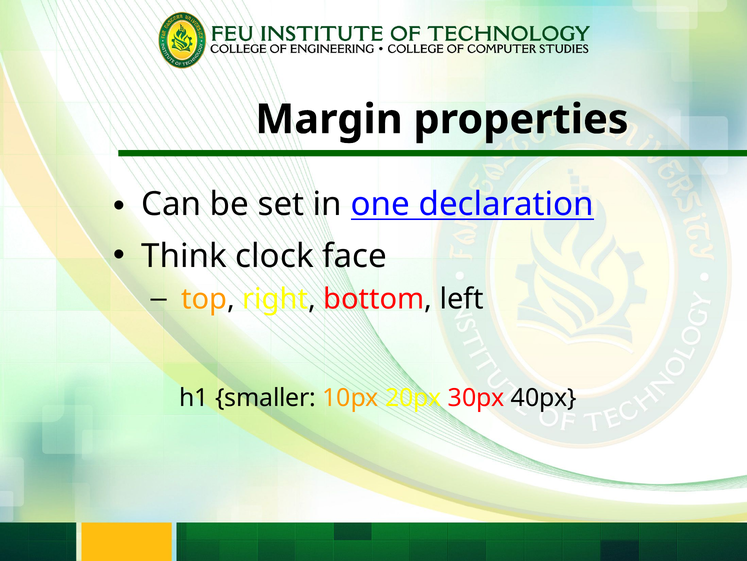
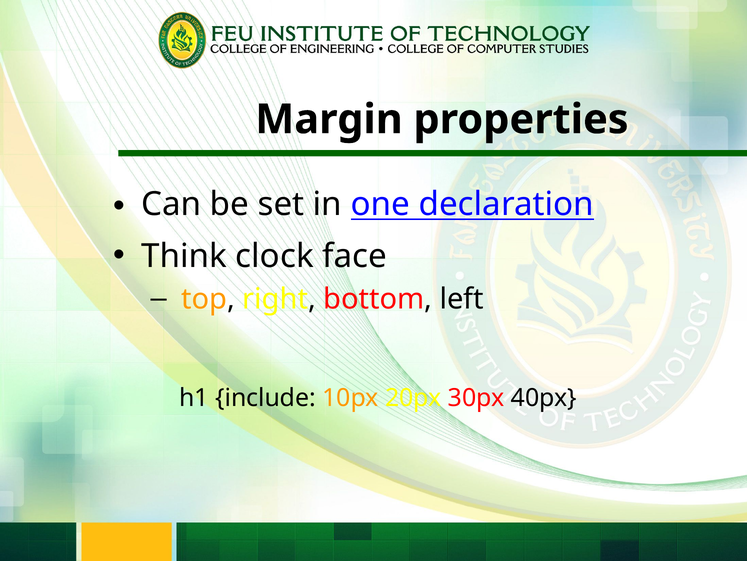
smaller: smaller -> include (266, 398)
